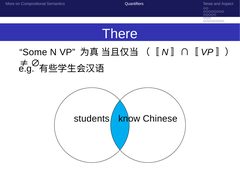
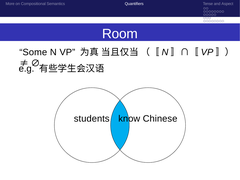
There: There -> Room (120, 34)
